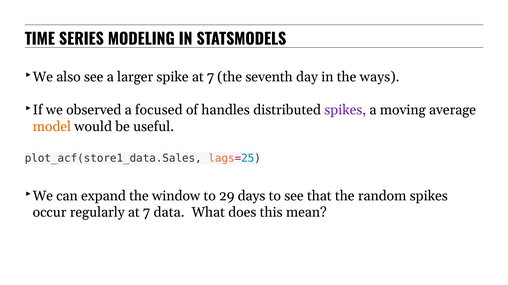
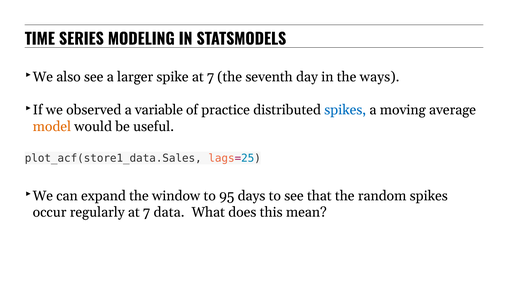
focused: focused -> variable (159, 110)
handles: handles -> practice (226, 110)
spikes colour: purple -> blue (345, 110)
29: 29 -> 95 (227, 196)
